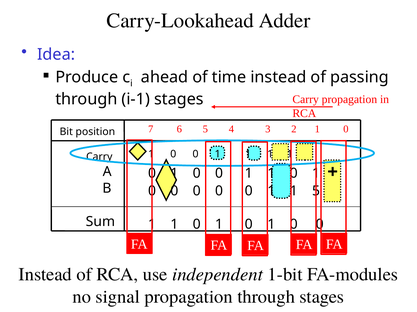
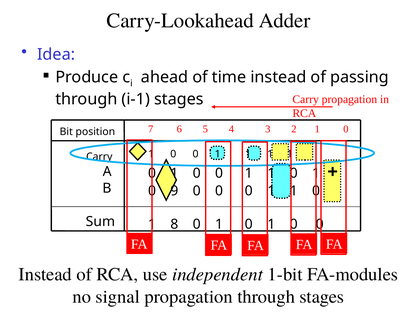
0: 0 -> 9 (174, 191)
5: 5 -> 0 (316, 191)
1: 1 -> 8 (174, 225)
